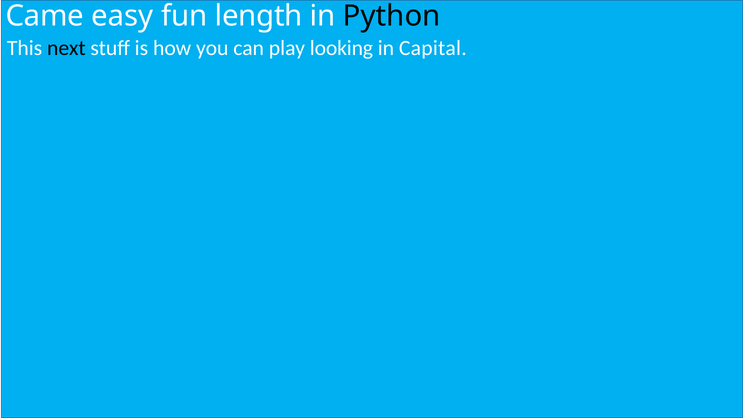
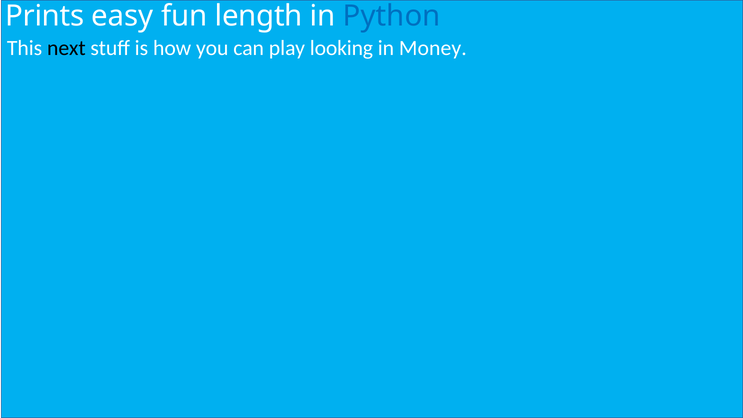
Came: Came -> Prints (45, 16)
Python colour: black -> blue (392, 16)
Capital: Capital -> Money (433, 48)
